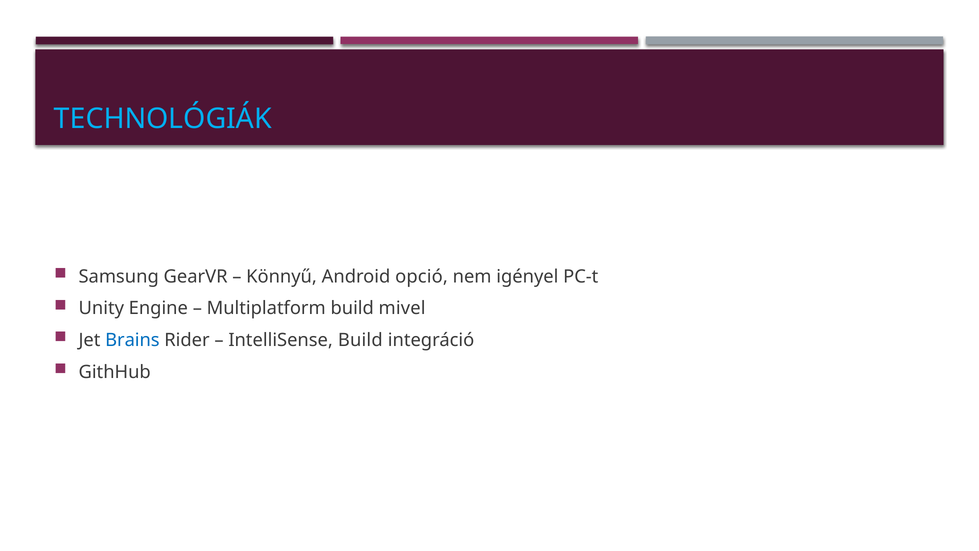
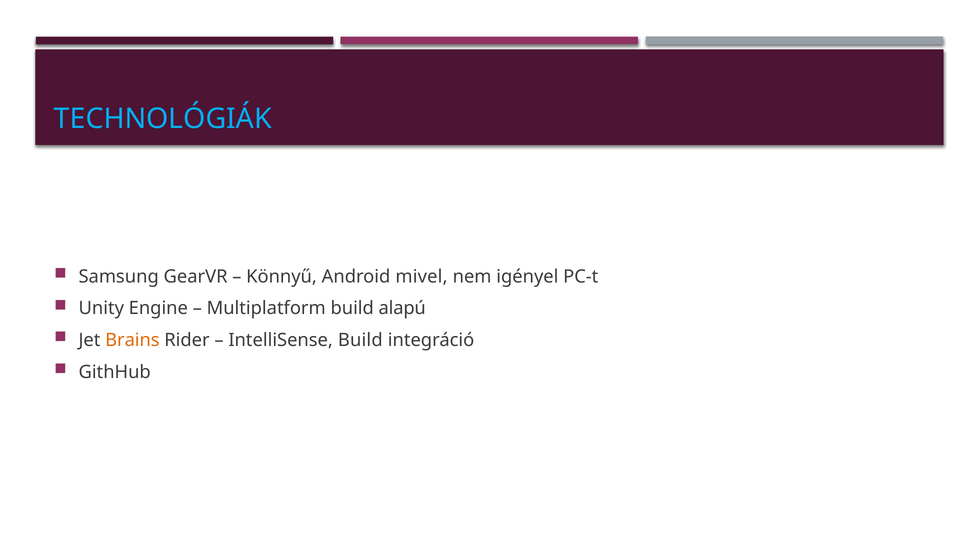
opció: opció -> mivel (421, 276)
mivel: mivel -> alapú (402, 308)
Brains colour: blue -> orange (132, 340)
